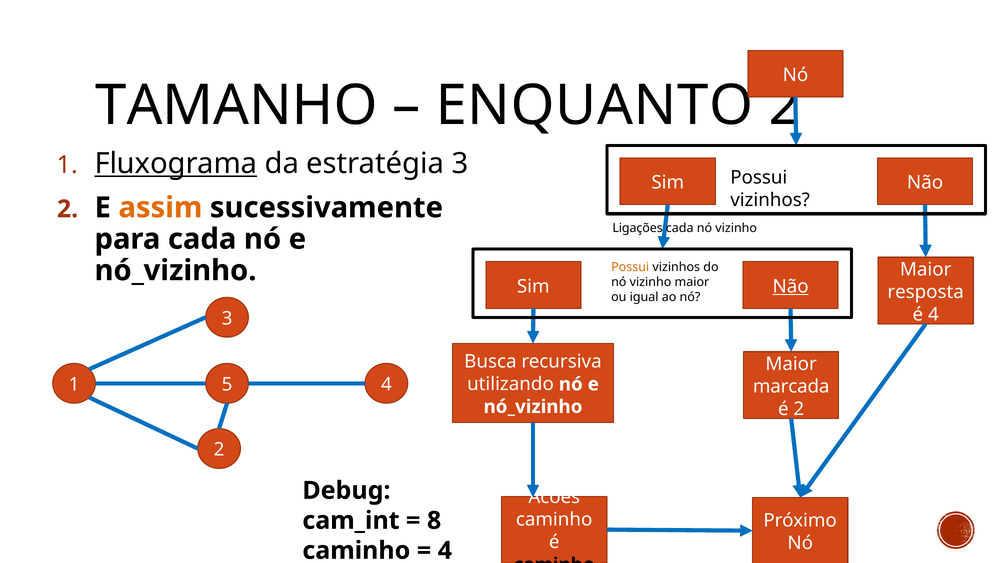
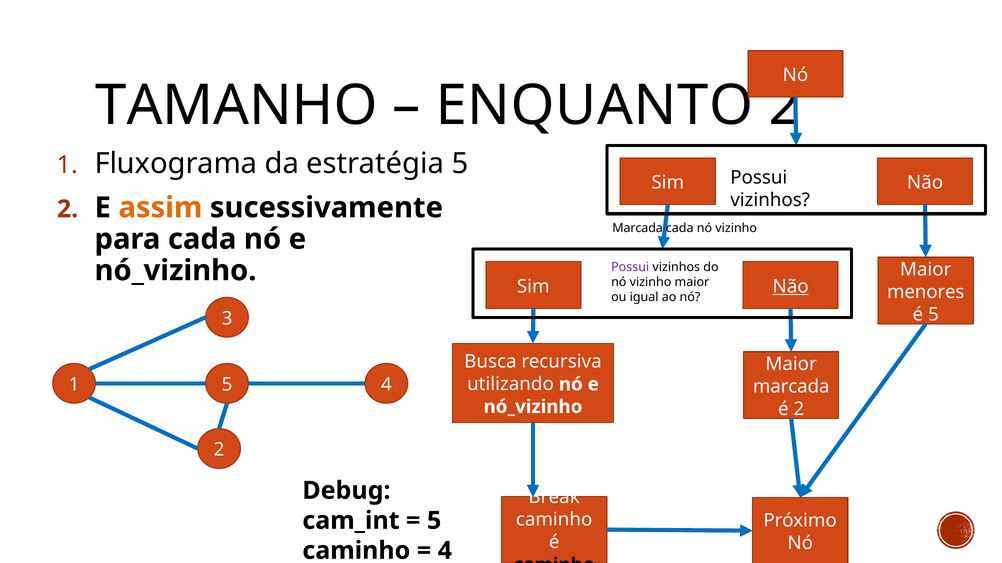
Fluxograma underline: present -> none (176, 164)
estratégia 3: 3 -> 5 (460, 164)
Ligações: Ligações -> Marcada (638, 228)
Possui colour: orange -> purple (630, 267)
resposta: resposta -> menores (926, 292)
4: 4 -> 5 (933, 315)
Acoes: Acoes -> Break (554, 498)
8: 8 -> 5 (434, 521)
